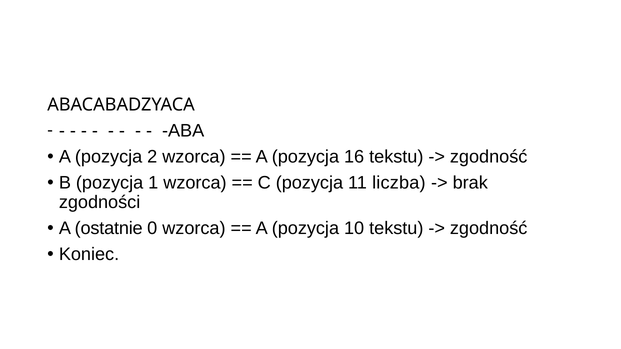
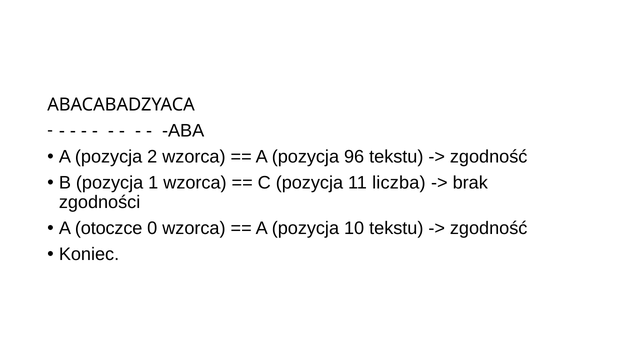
16: 16 -> 96 (354, 157)
ostatnie: ostatnie -> otoczce (109, 228)
